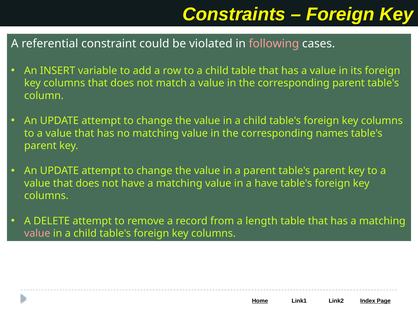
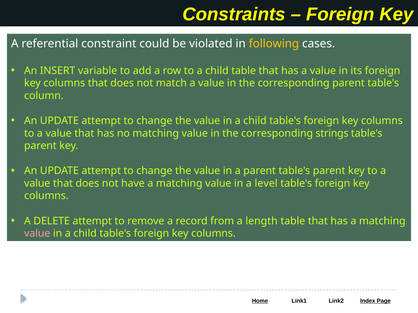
following colour: pink -> yellow (274, 44)
names: names -> strings (332, 133)
a have: have -> level (266, 184)
